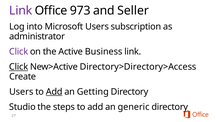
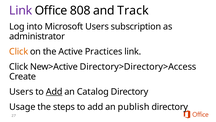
973: 973 -> 808 (80, 11)
Seller: Seller -> Track (133, 11)
Click colour: purple -> orange (19, 51)
Business: Business -> Practices (104, 51)
Click underline: present -> none (19, 67)
Getting: Getting -> Catalog (93, 91)
Studio: Studio -> Usage (22, 107)
generic: generic -> publish (134, 107)
